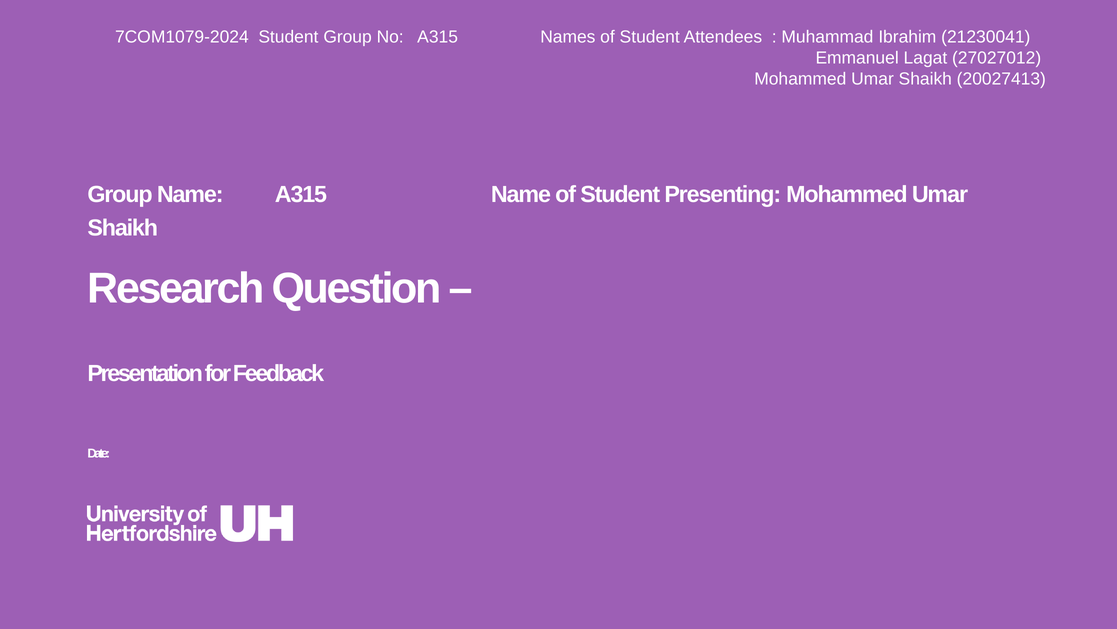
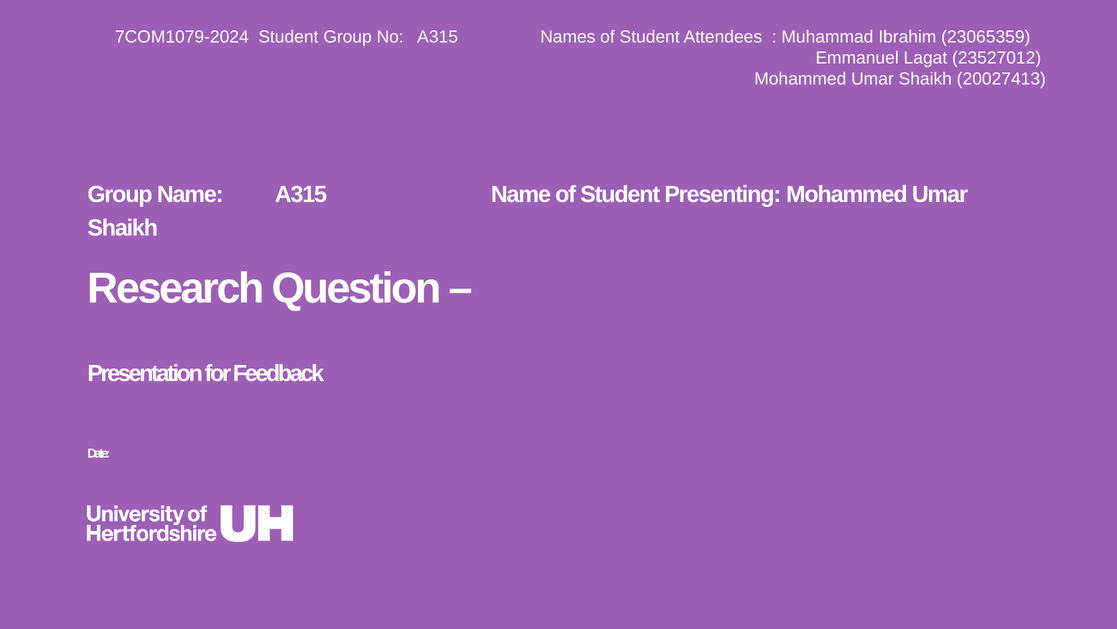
21230041: 21230041 -> 23065359 (986, 37)
27027012: 27027012 -> 23527012 (997, 58)
